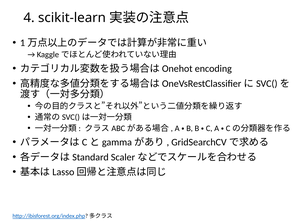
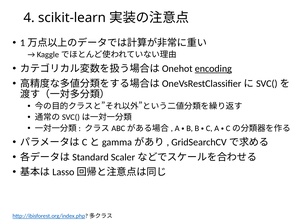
encoding underline: none -> present (213, 69)
